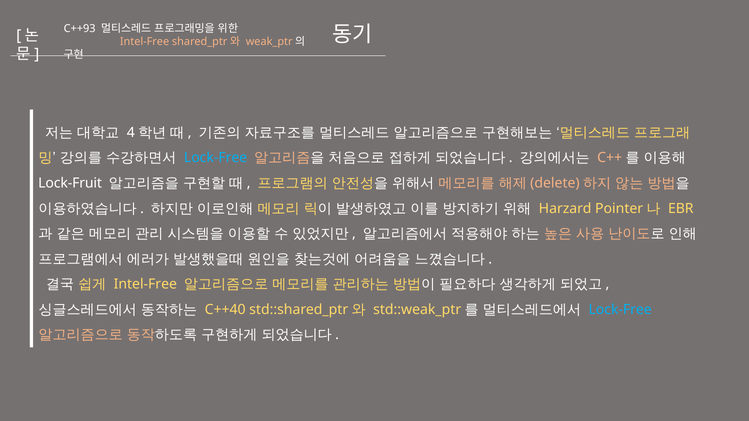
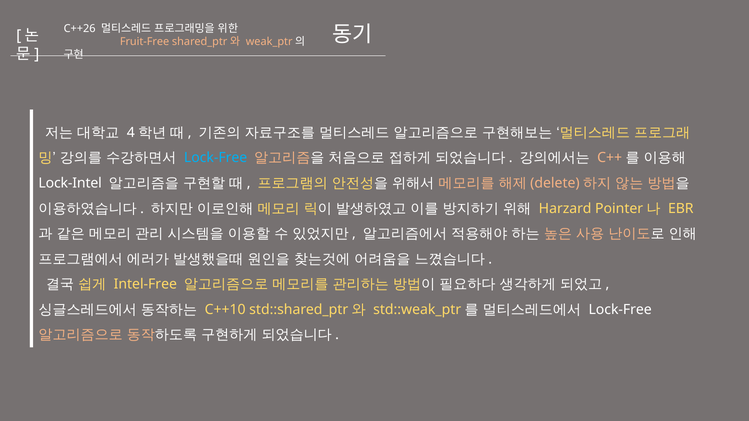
C++93: C++93 -> C++26 (80, 29)
Intel-Free: Intel-Free -> Fruit-Free (145, 42)
Lock-Fruit: Lock-Fruit -> Lock-Intel (70, 183)
C++40: C++40 -> C++10 (225, 310)
Lock-Free colour: light blue -> white (620, 310)
